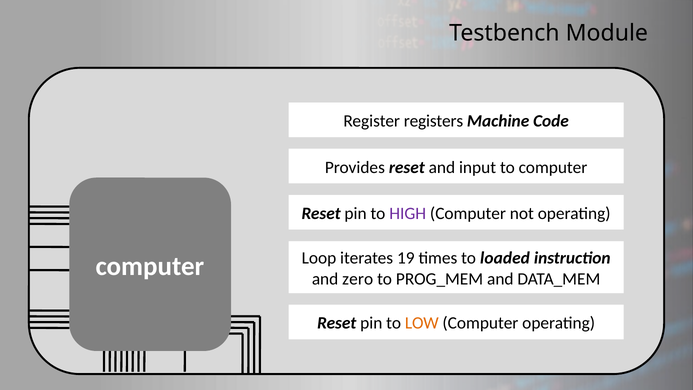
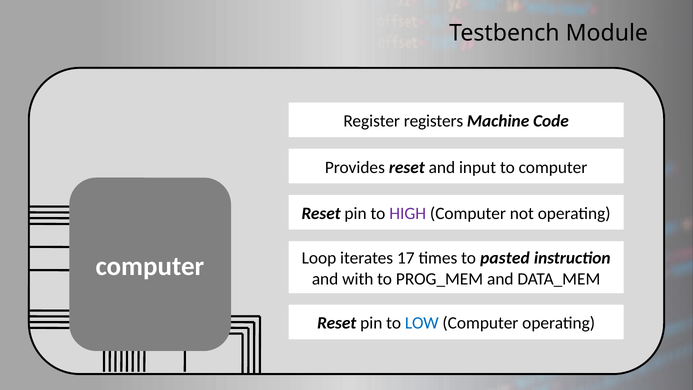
19: 19 -> 17 (406, 258)
loaded: loaded -> pasted (505, 258)
zero: zero -> with (358, 279)
LOW colour: orange -> blue (422, 323)
